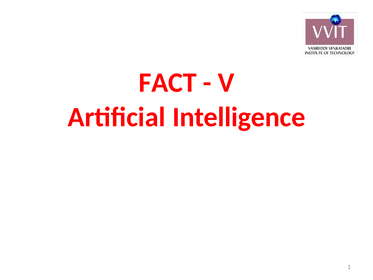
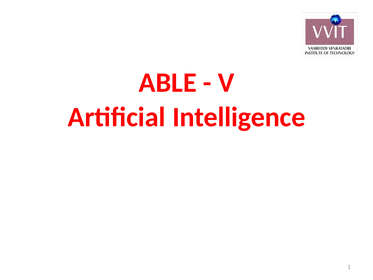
FACT: FACT -> ABLE (168, 83)
